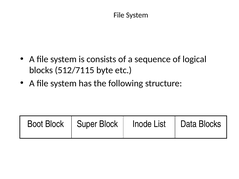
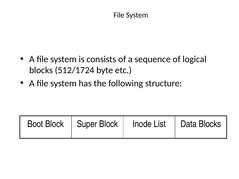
512/7115: 512/7115 -> 512/1724 (75, 70)
